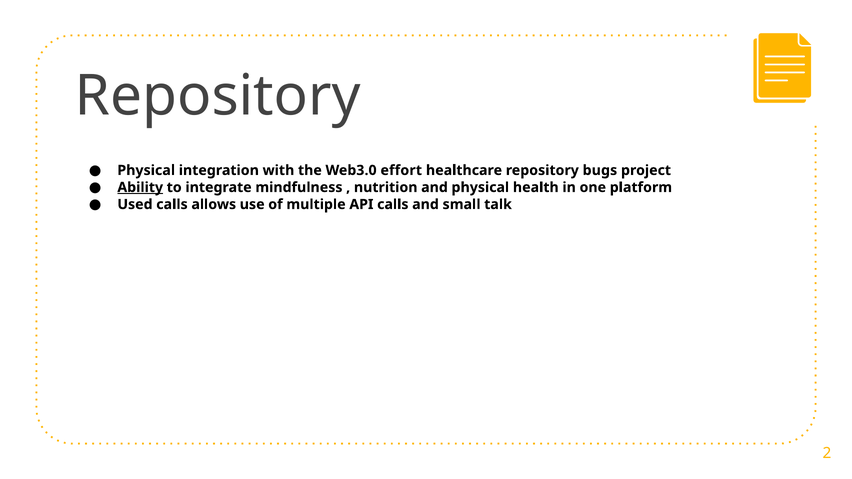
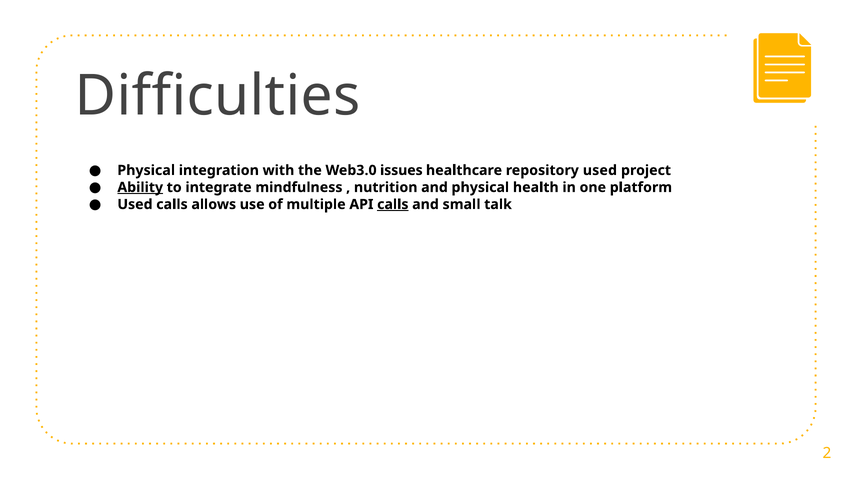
Repository: Repository -> Difficulties (218, 96)
effort: effort -> issues (401, 170)
repository bugs: bugs -> used (600, 170)
calls underline: none -> present (393, 204)
